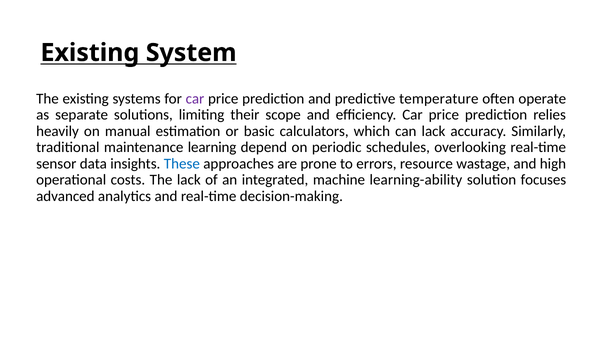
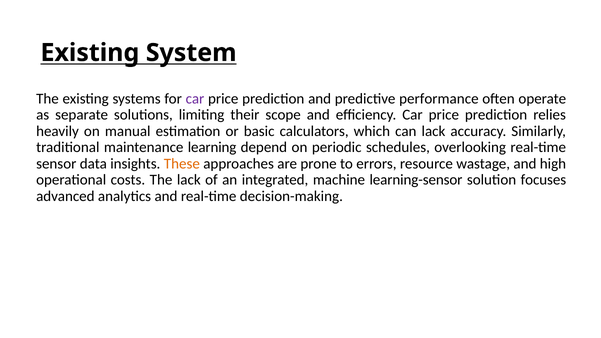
temperature: temperature -> performance (439, 99)
These colour: blue -> orange (182, 164)
learning-ability: learning-ability -> learning-sensor (416, 180)
